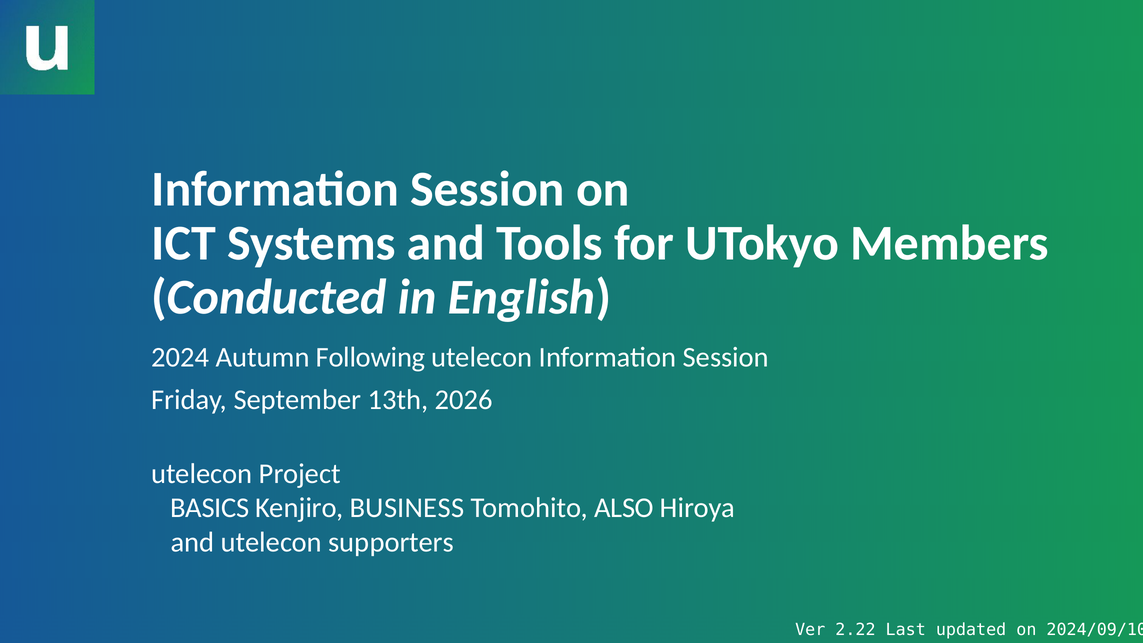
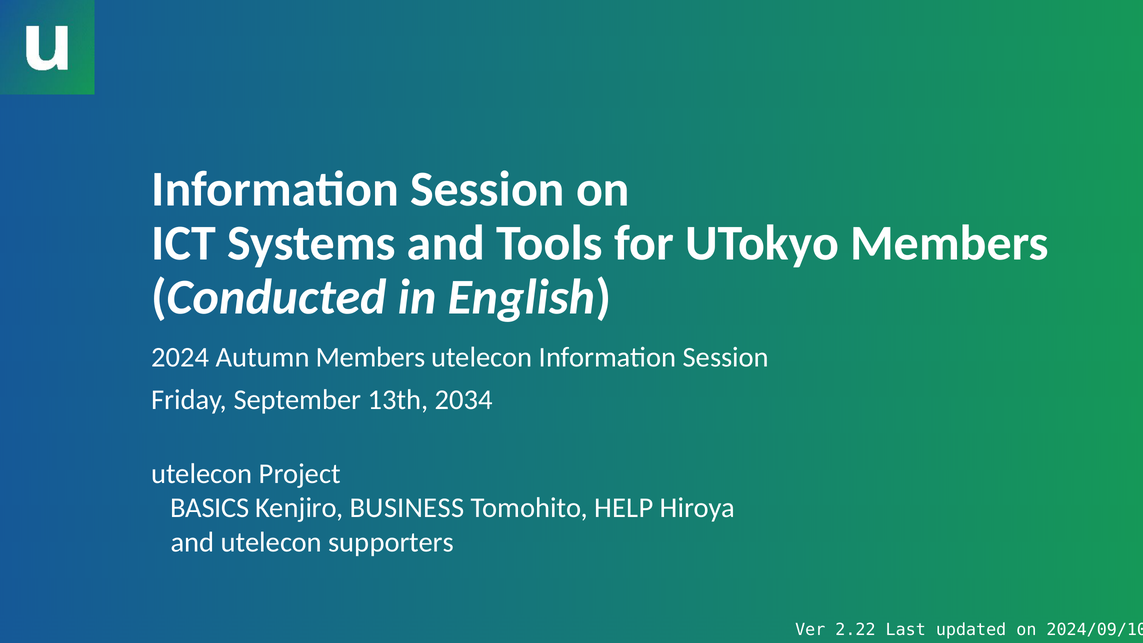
Autumn Following: Following -> Members (371, 357)
2026: 2026 -> 2034 (464, 400)
ALSO: ALSO -> HELP (624, 508)
